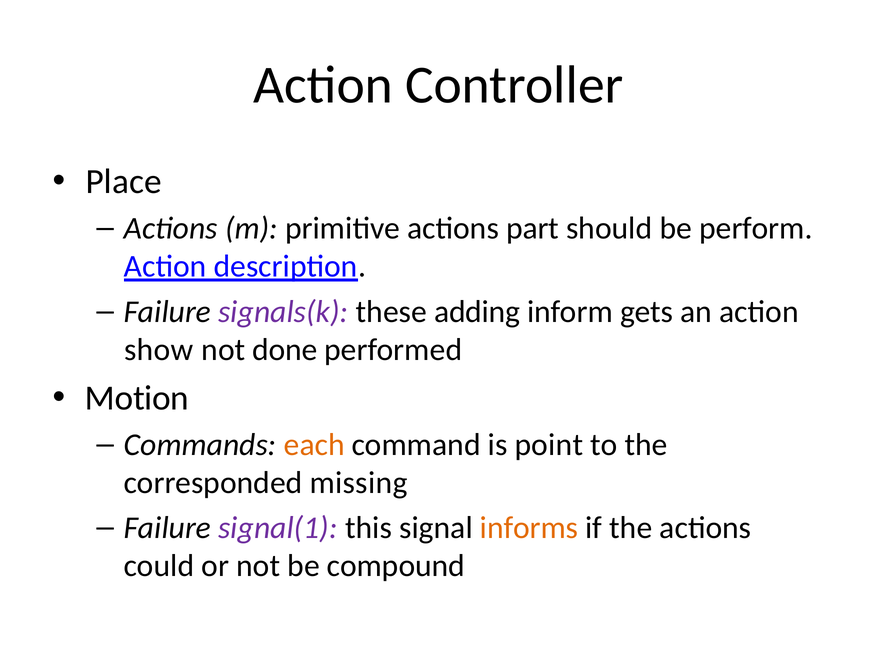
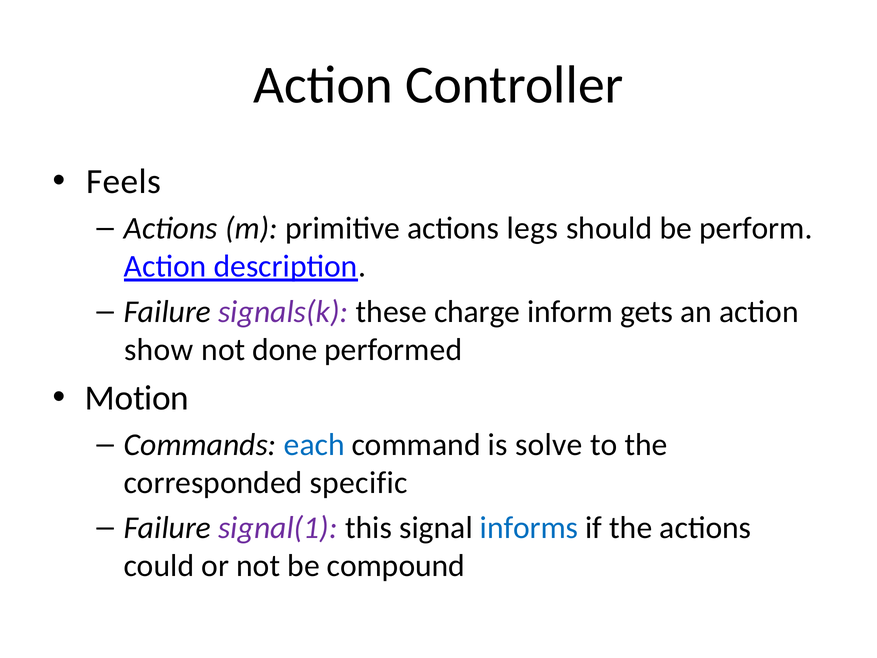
Place: Place -> Feels (124, 182)
part: part -> legs (532, 228)
adding: adding -> charge (477, 312)
each colour: orange -> blue (314, 445)
point: point -> solve (549, 445)
missing: missing -> specific (359, 483)
informs colour: orange -> blue (529, 528)
